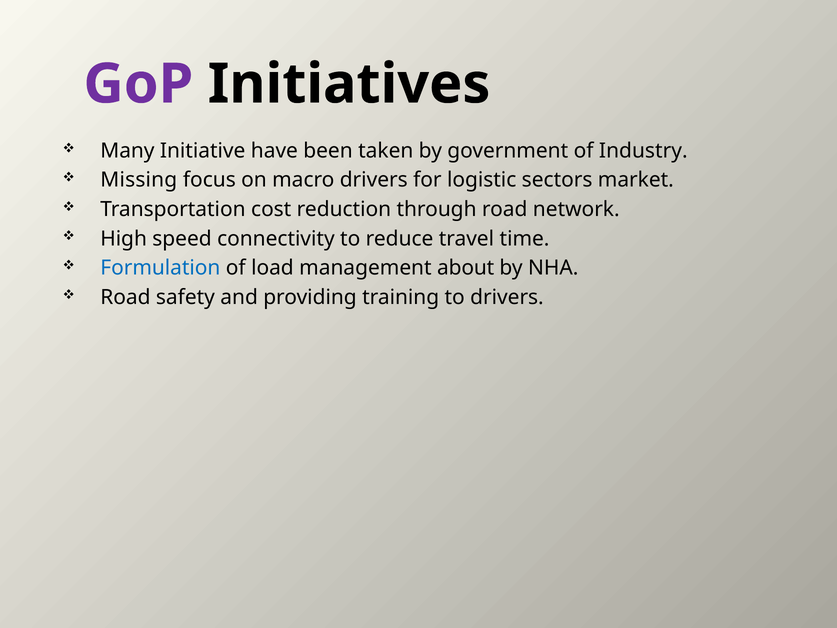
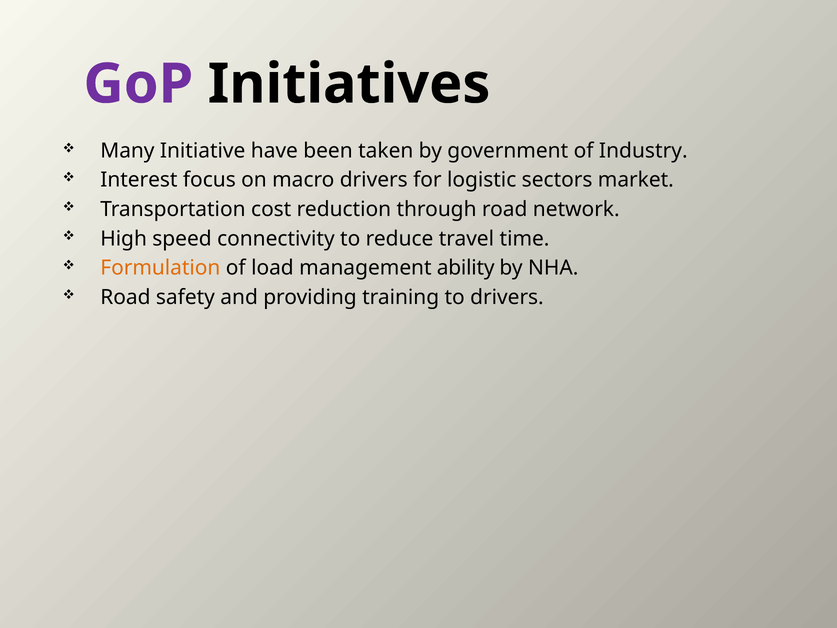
Missing: Missing -> Interest (139, 180)
Formulation colour: blue -> orange (160, 268)
about: about -> ability (466, 268)
